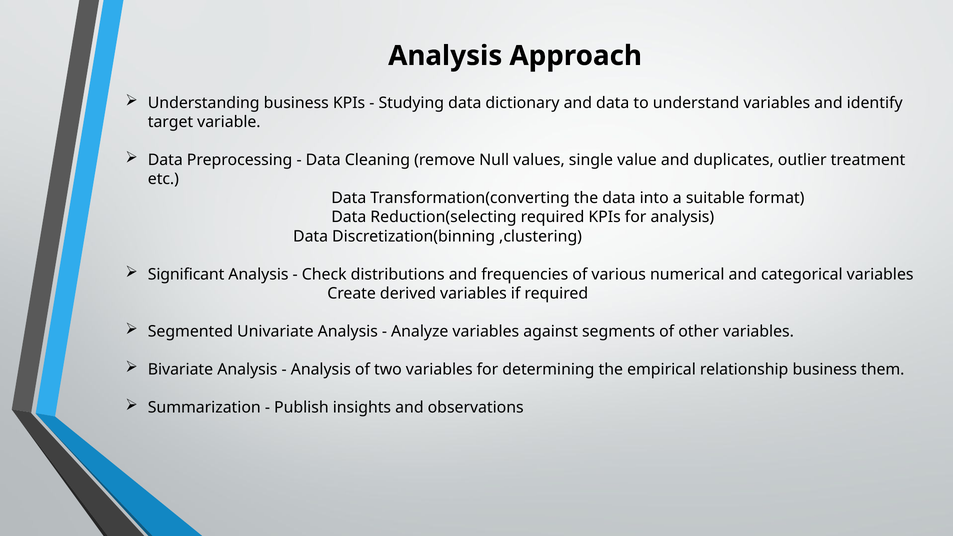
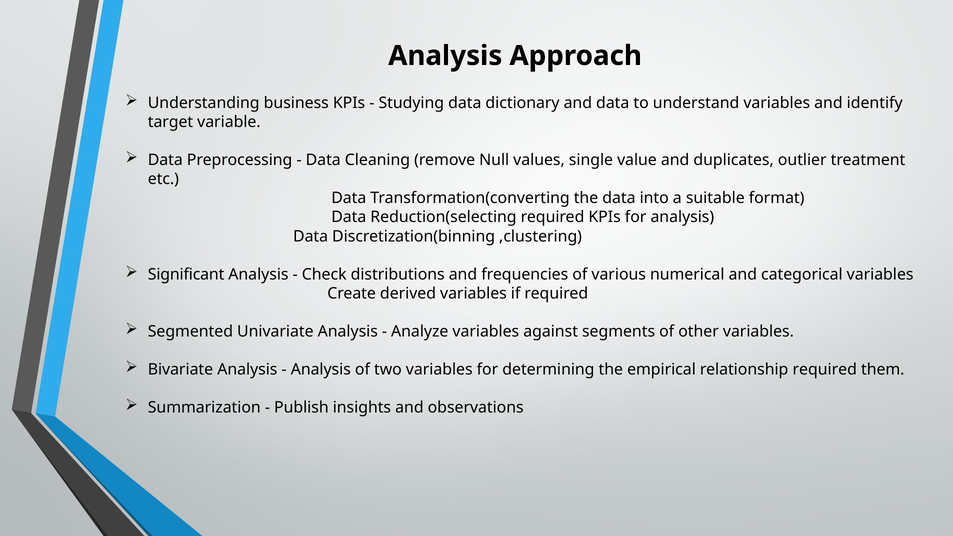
relationship business: business -> required (825, 370)
